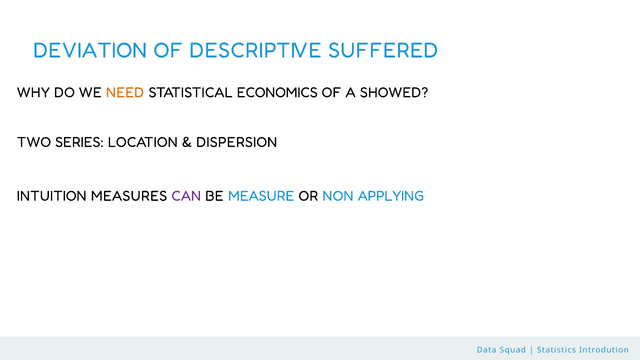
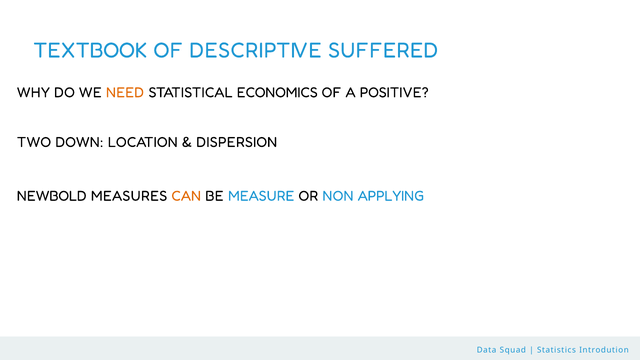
DEVIATION: DEVIATION -> TEXTBOOK (90, 50)
SHOWED: SHOWED -> POSITIVE (394, 92)
SERIES: SERIES -> DOWN (79, 142)
INTUITION: INTUITION -> NEWBOLD (52, 196)
CAN colour: purple -> orange (186, 196)
